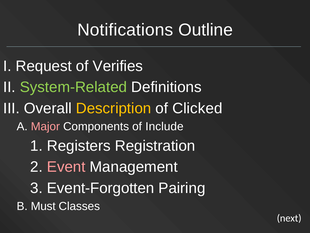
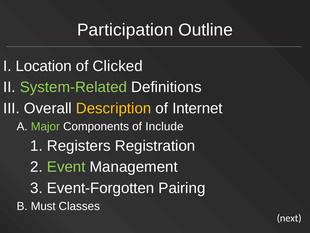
Notifications: Notifications -> Participation (125, 30)
Request: Request -> Location (44, 66)
Verifies: Verifies -> Clicked (118, 66)
Clicked: Clicked -> Internet (197, 108)
Major colour: pink -> light green (45, 126)
Event colour: pink -> light green (66, 167)
